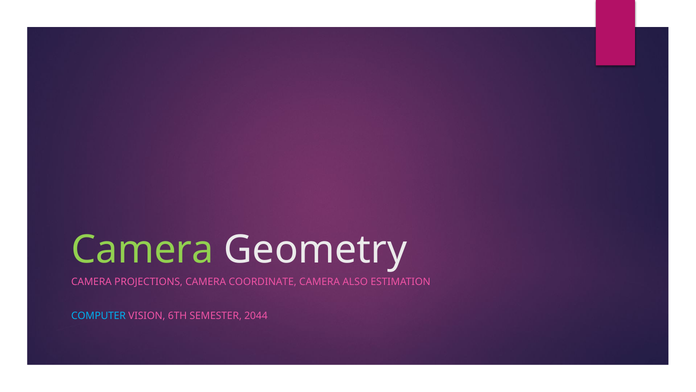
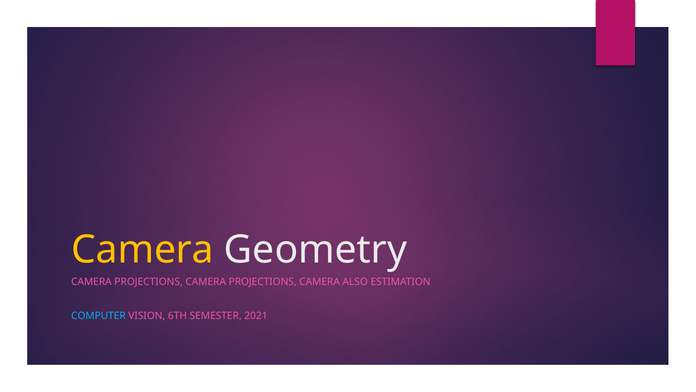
Camera colour: light green -> yellow (143, 249)
PROJECTIONS CAMERA COORDINATE: COORDINATE -> PROJECTIONS (263, 282)
2044: 2044 -> 2021 (256, 315)
